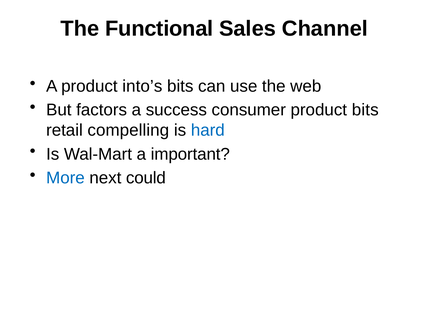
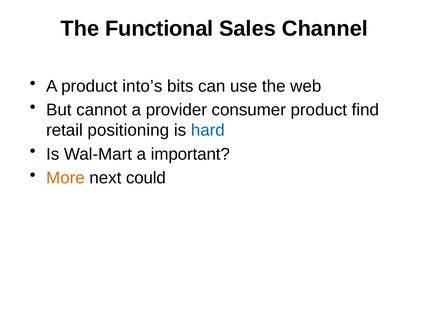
factors: factors -> cannot (102, 110)
success: success -> provider (176, 110)
product bits: bits -> find (365, 110)
compelling: compelling -> positioning (128, 130)
More colour: blue -> orange (65, 178)
